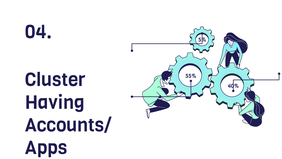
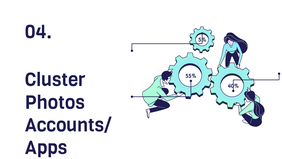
Having: Having -> Photos (55, 102)
